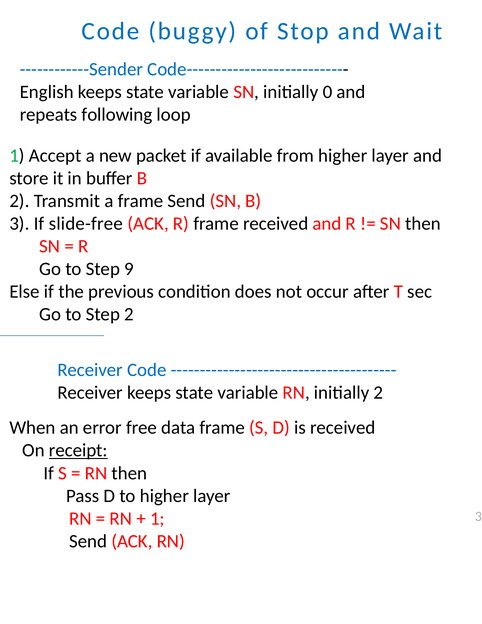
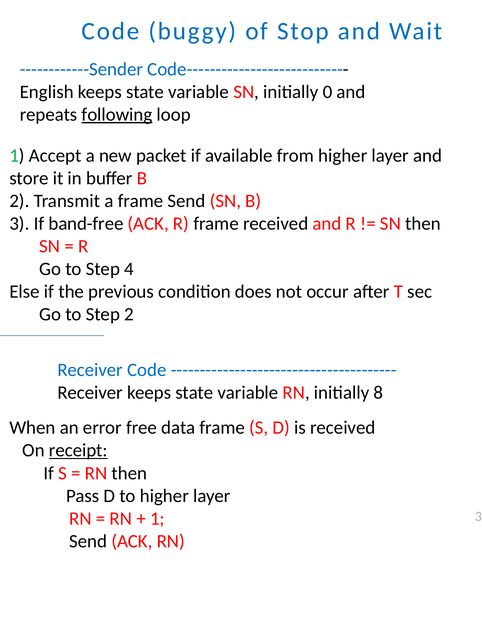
following underline: none -> present (117, 115)
slide-free: slide-free -> band-free (86, 223)
9: 9 -> 4 (129, 269)
initially 2: 2 -> 8 (378, 393)
